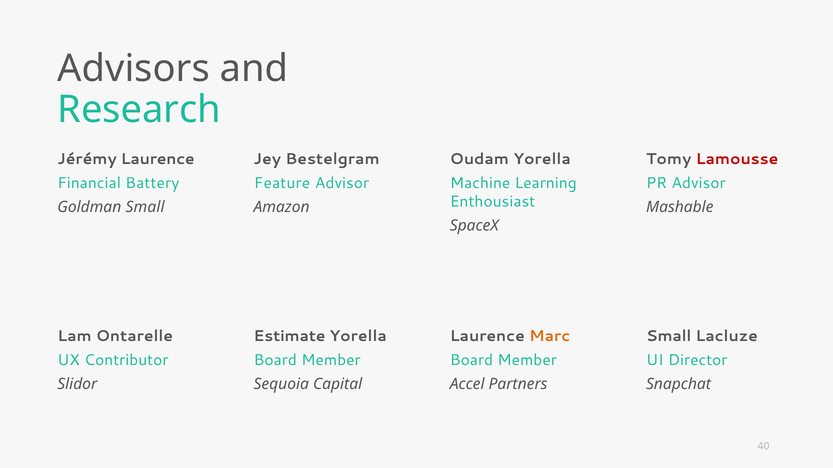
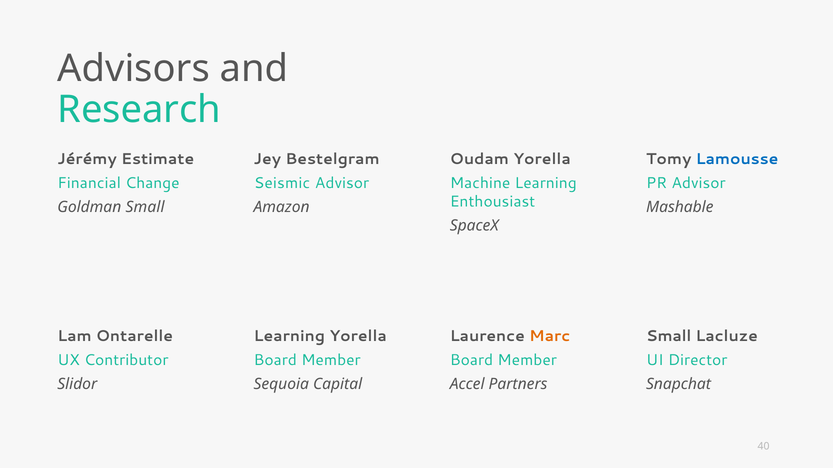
Jérémy Laurence: Laurence -> Estimate (158, 159)
Lamousse colour: red -> blue (737, 159)
Battery: Battery -> Change (152, 183)
Feature: Feature -> Seismic (282, 183)
Estimate: Estimate -> Learning (289, 337)
